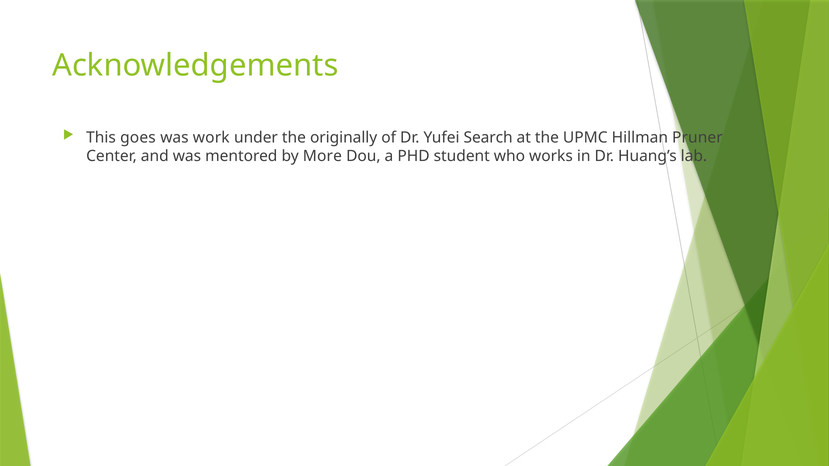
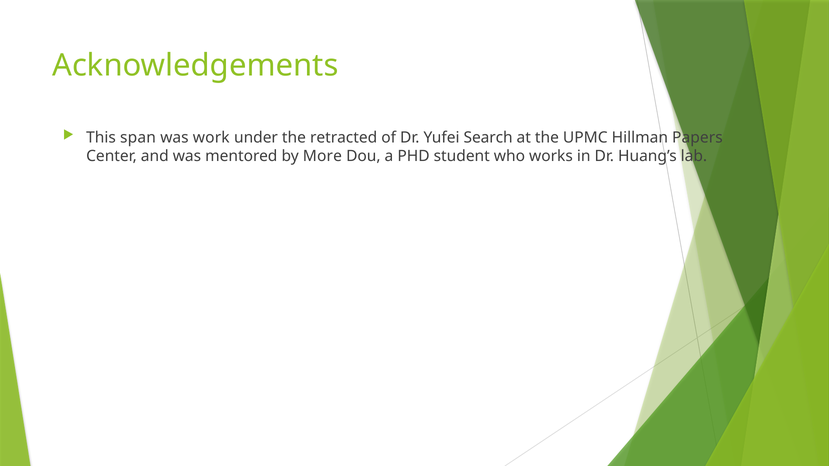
goes: goes -> span (138, 138)
originally: originally -> retracted (344, 138)
Pruner: Pruner -> Papers (697, 138)
